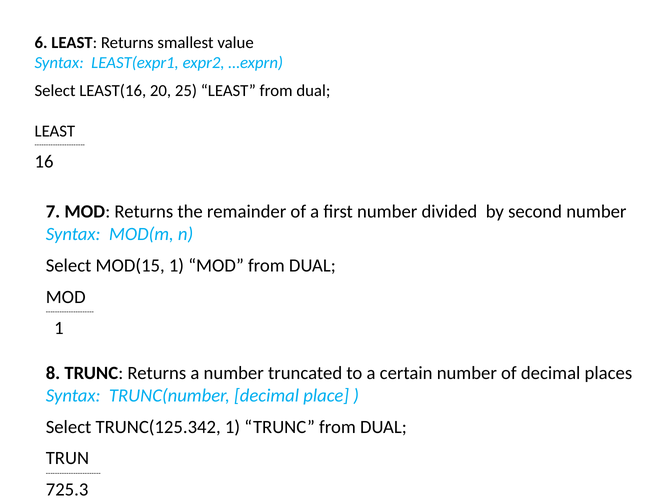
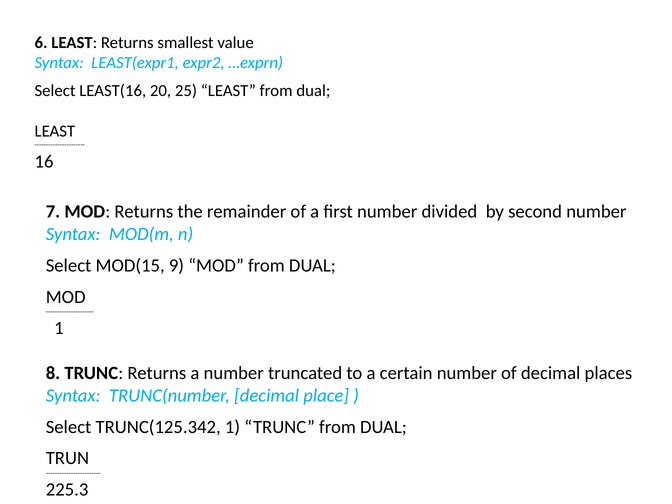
MOD(15 1: 1 -> 9 (176, 266)
725.3: 725.3 -> 225.3 (67, 490)
